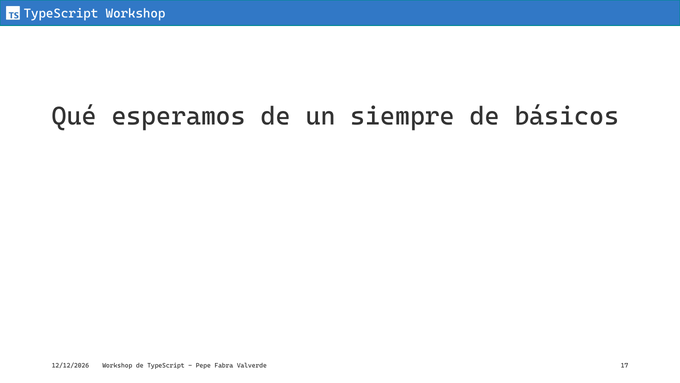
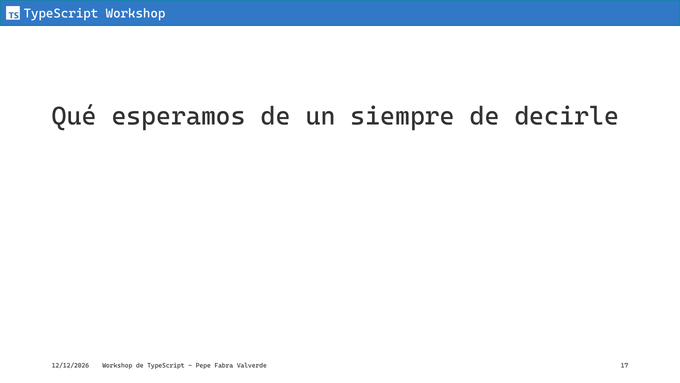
básicos: básicos -> decirle (567, 116)
